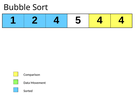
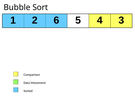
2 4: 4 -> 6 (56, 20)
4 4: 4 -> 3 (121, 20)
